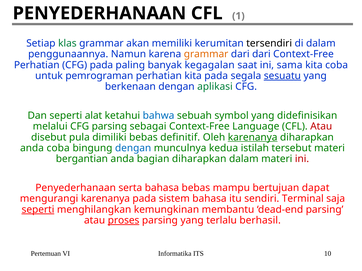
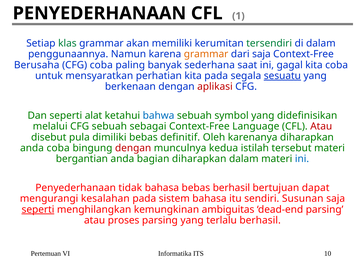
tersendiri colour: black -> green (269, 43)
dari dari: dari -> saja (261, 54)
Perhatian: Perhatian -> Berusaha (37, 65)
CFG pada: pada -> coba (101, 65)
kegagalan: kegagalan -> sederhana (210, 65)
sama: sama -> gagal (290, 65)
pemrograman: pemrograman -> mensyaratkan (99, 76)
aplikasi colour: green -> red (215, 87)
CFG parsing: parsing -> sebuah (109, 127)
karenanya underline: present -> none (253, 137)
dengan colour: blue -> red (133, 148)
ini colour: red -> blue (302, 159)
serta: serta -> tidak (130, 188)
bebas mampu: mampu -> berhasil (231, 188)
mengurangi karenanya: karenanya -> kesalahan (105, 199)
Terminal: Terminal -> Susunan (303, 199)
membantu: membantu -> ambiguitas (228, 210)
proses underline: present -> none (124, 221)
